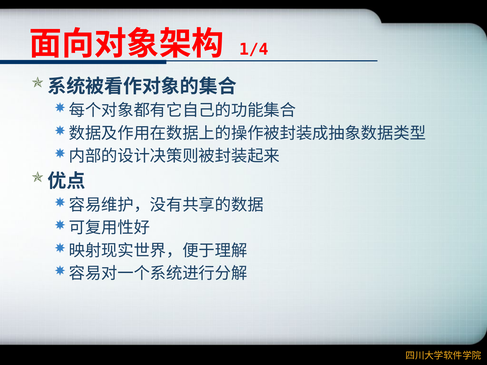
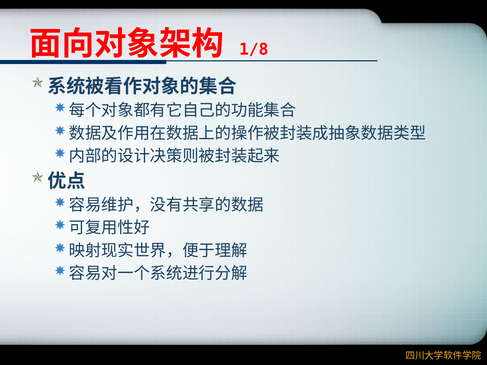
1/4: 1/4 -> 1/8 (254, 50)
